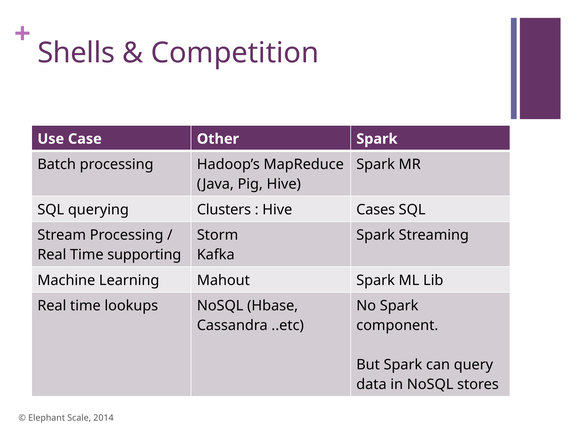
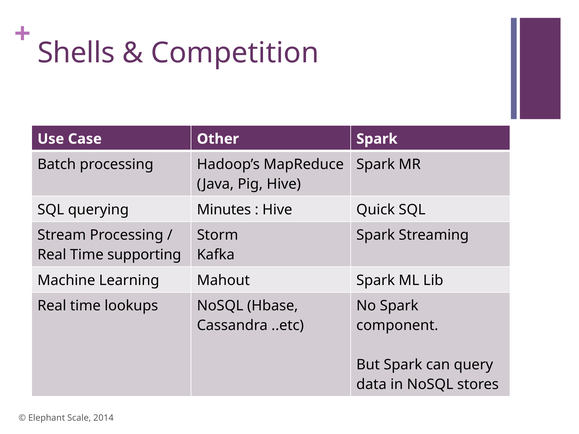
Clusters: Clusters -> Minutes (224, 210)
Cases: Cases -> Quick (376, 210)
